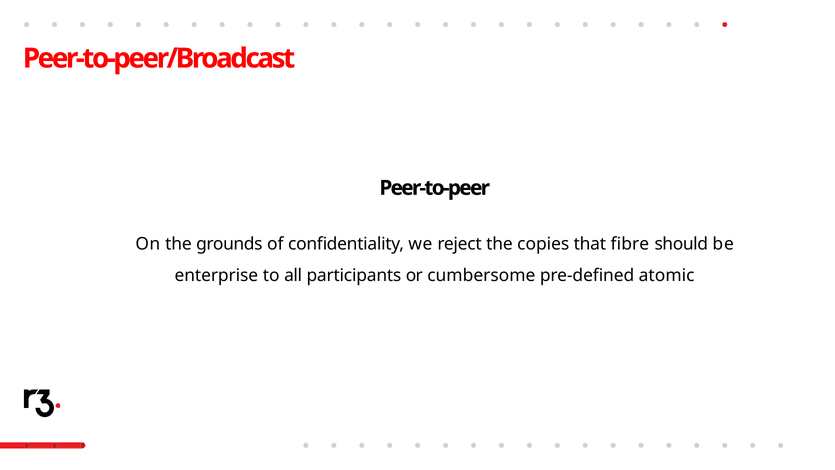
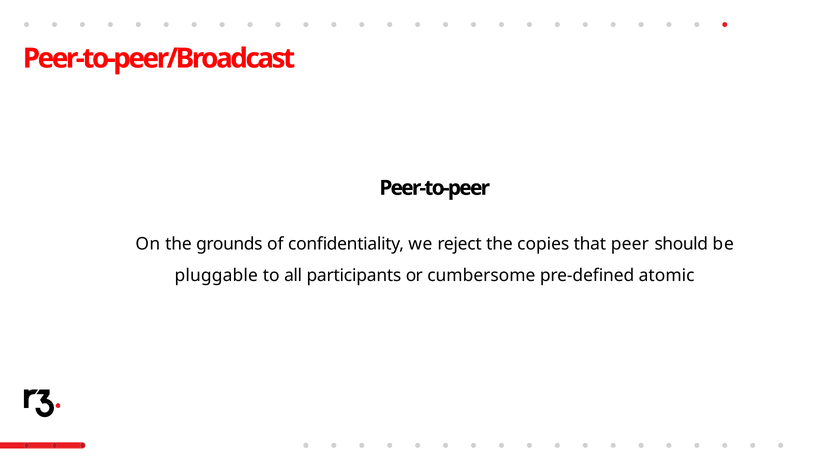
fibre: fibre -> peer (630, 244)
enterprise: enterprise -> pluggable (216, 275)
